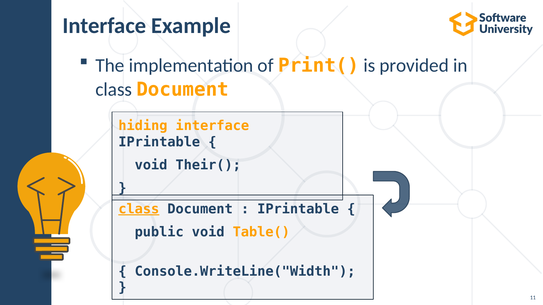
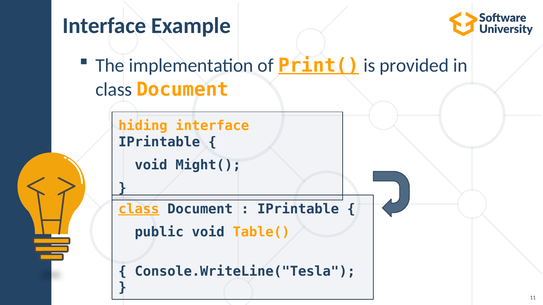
Print( underline: none -> present (319, 66)
Their(: Their( -> Might( (208, 165)
Console.WriteLine("Width: Console.WriteLine("Width -> Console.WriteLine("Tesla (245, 272)
